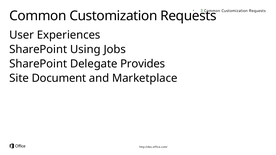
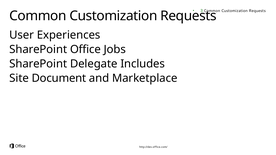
Using: Using -> Office (85, 49)
Provides: Provides -> Includes (143, 64)
